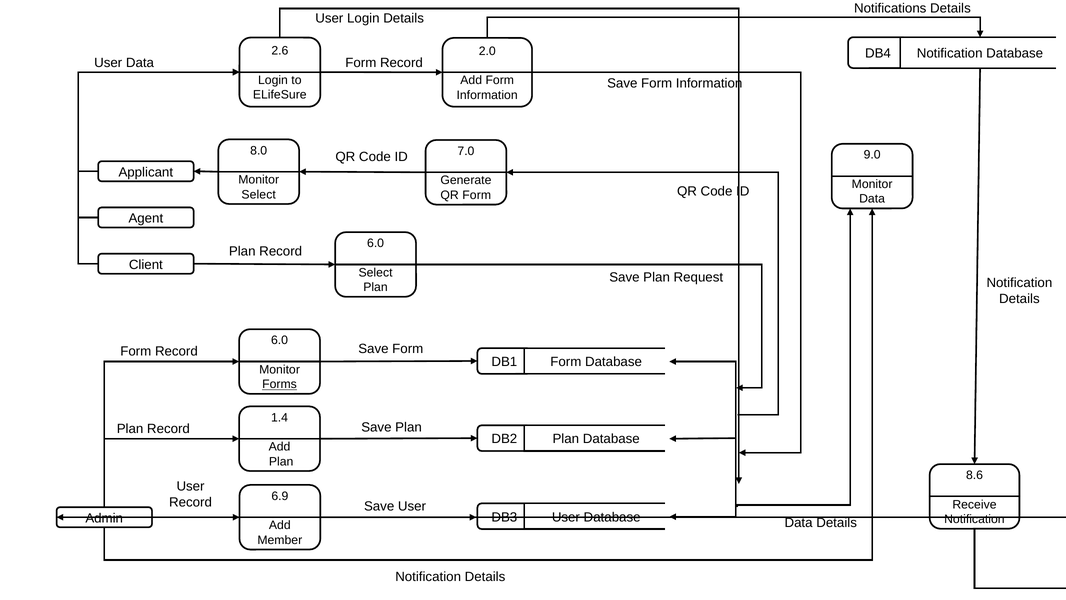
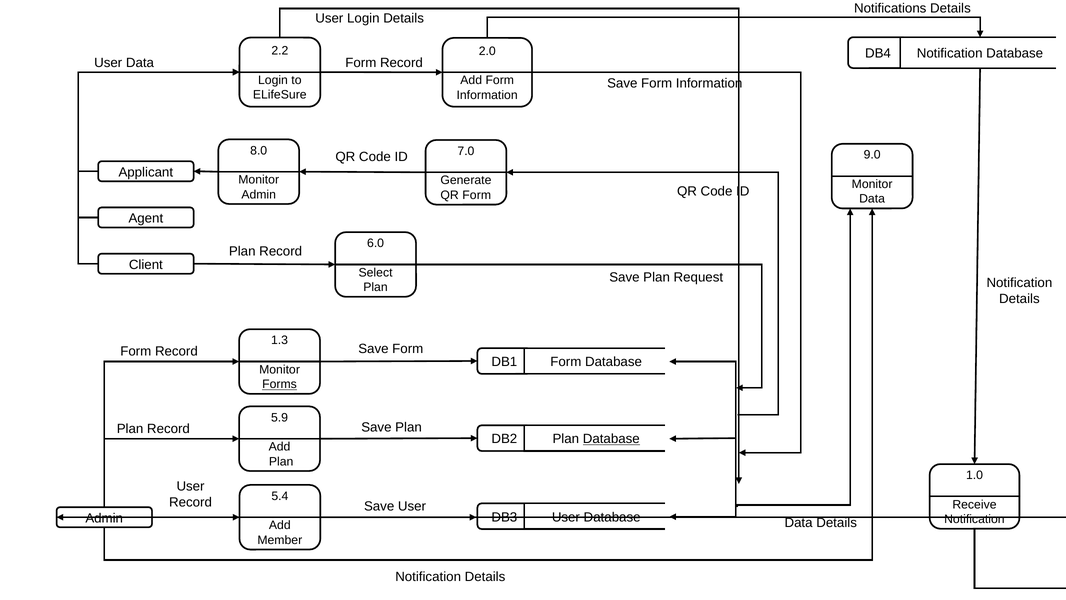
2.6: 2.6 -> 2.2 (280, 51)
Select: Select -> Admin (259, 194)
6.0: 6.0 -> 1.3 (280, 340)
1.4: 1.4 -> 5.9 (280, 417)
Database underline: none -> present (611, 439)
8.6: 8.6 -> 1.0 (974, 475)
6.9: 6.9 -> 5.4 (280, 496)
